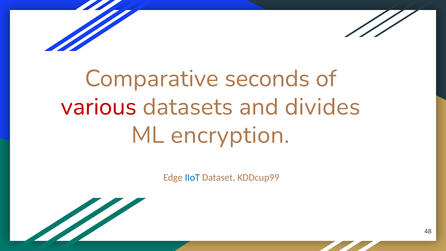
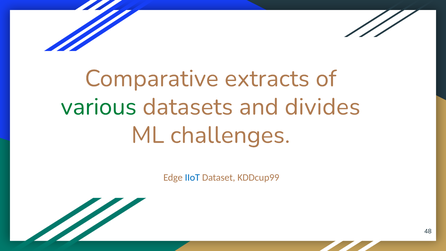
seconds: seconds -> extracts (267, 78)
various colour: red -> green (99, 107)
encryption: encryption -> challenges (230, 135)
